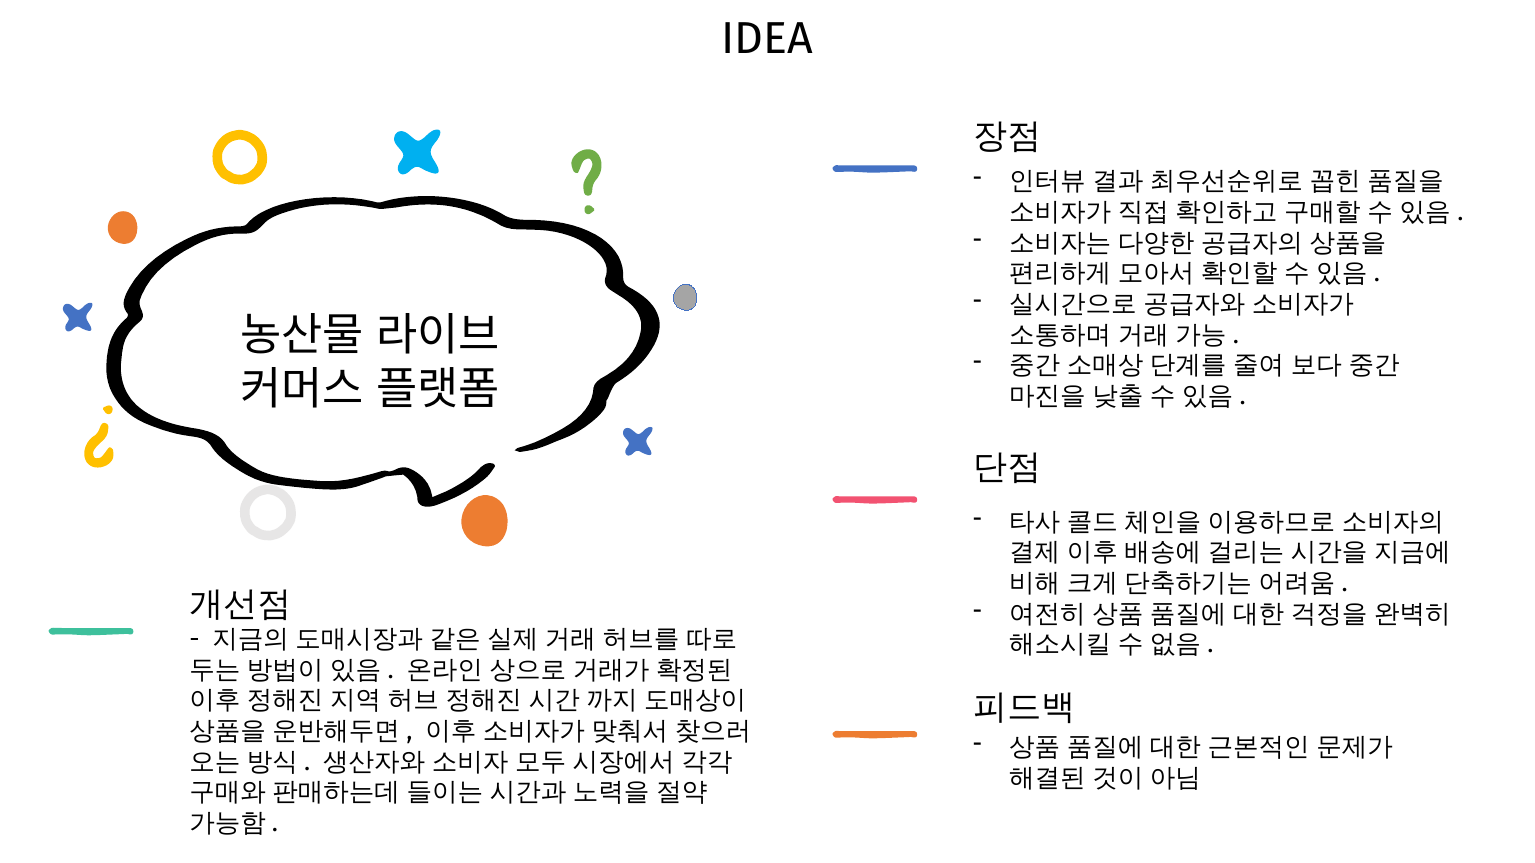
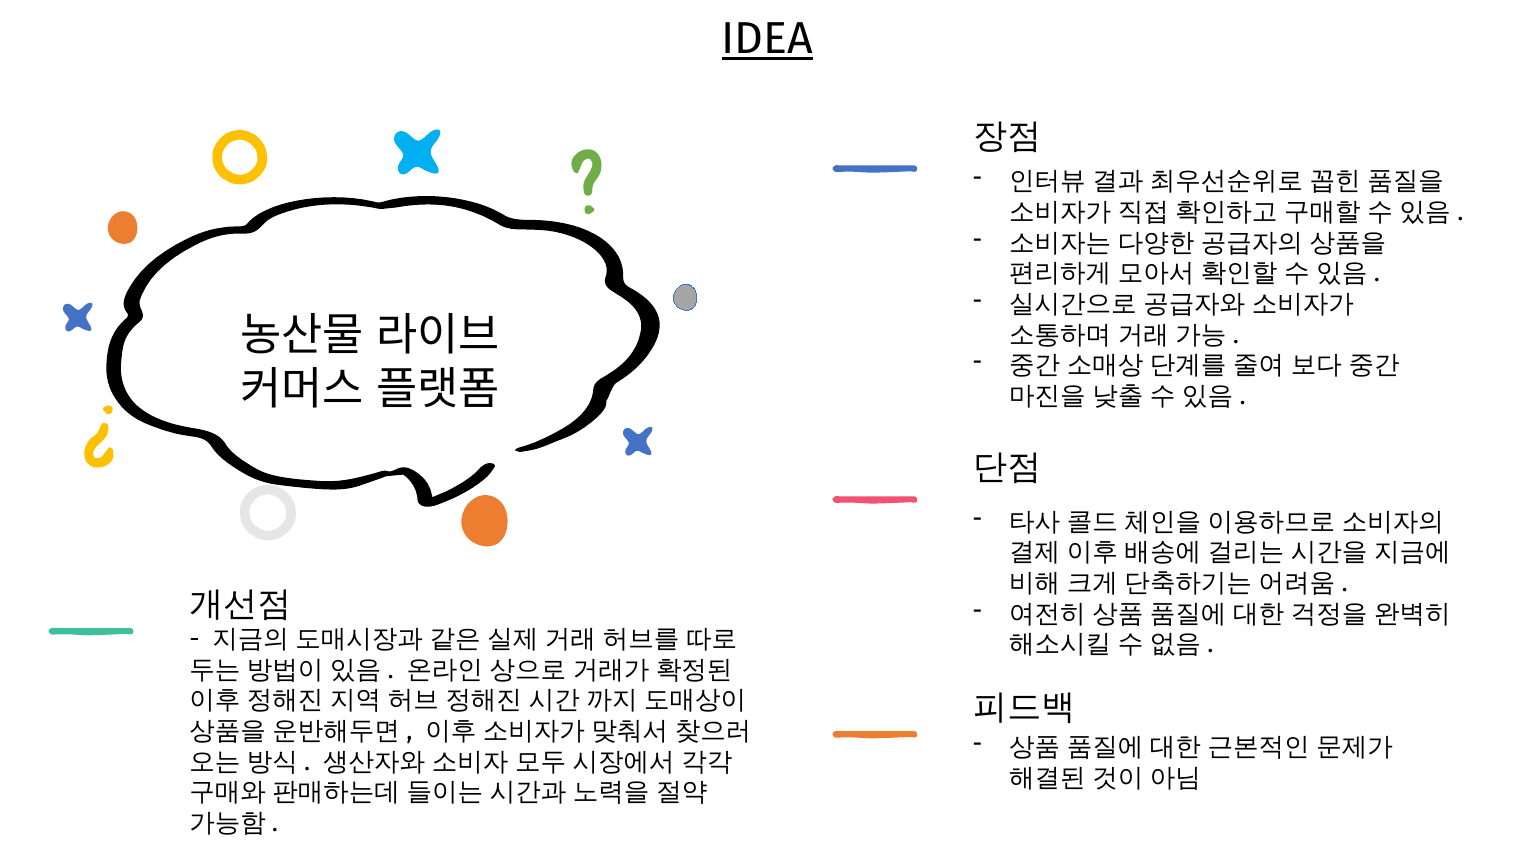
IDEA underline: none -> present (768, 39)
